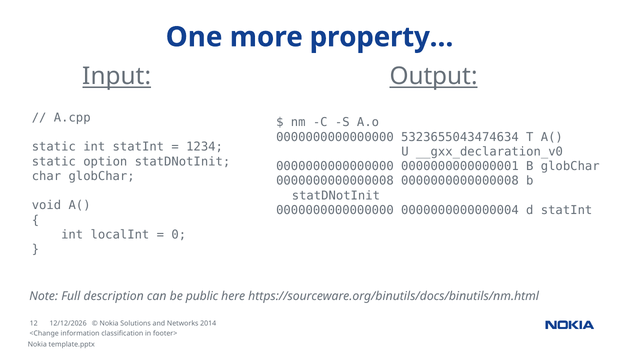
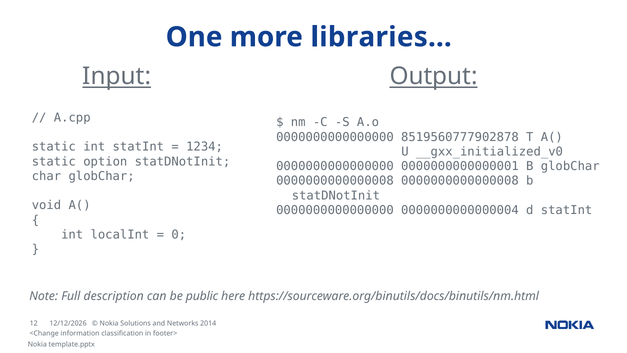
property…: property… -> libraries… (381, 37)
5323655043474634: 5323655043474634 -> 8519560777902878 (460, 137)
__gxx_declaration_v0: __gxx_declaration_v0 -> __gxx_initialized_v0 (489, 152)
